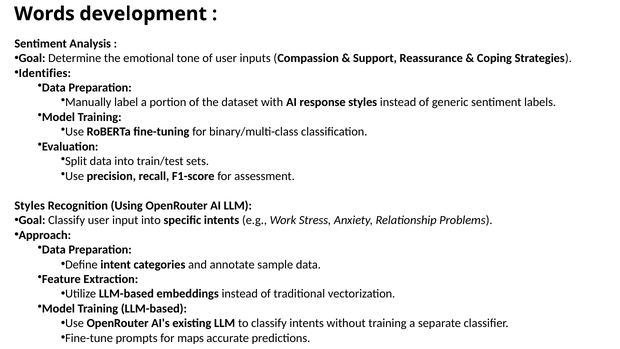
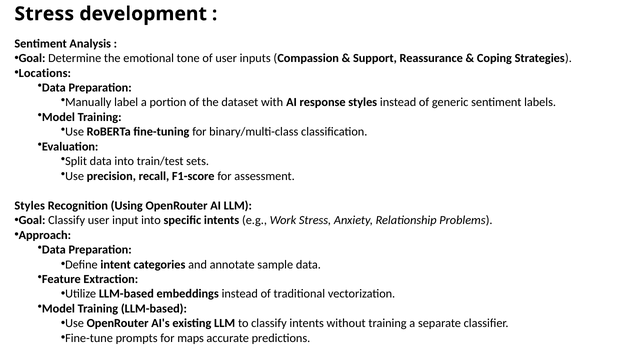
Words: Words -> Stress (44, 14)
Identifies: Identifies -> Locations (45, 73)
